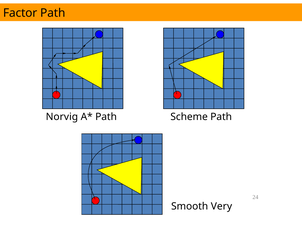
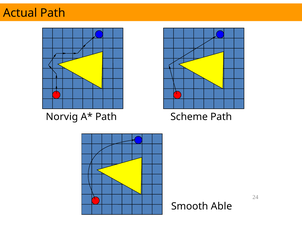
Factor: Factor -> Actual (20, 13)
Very: Very -> Able (221, 206)
